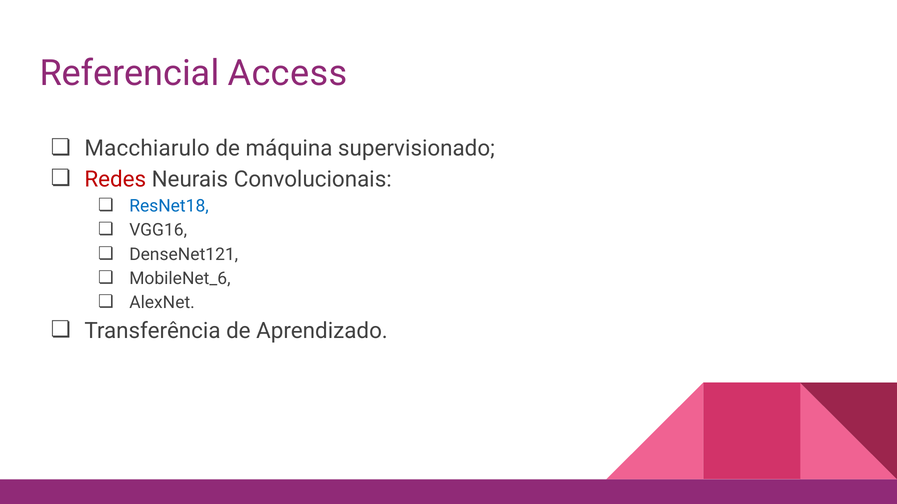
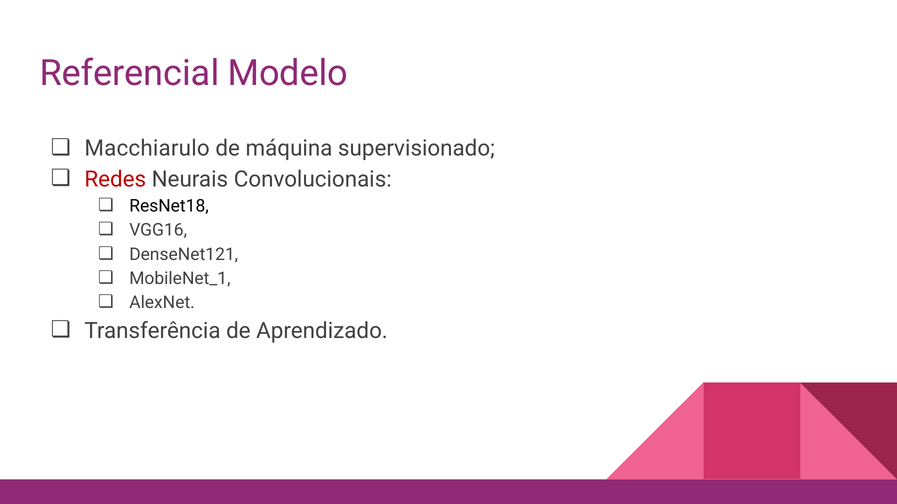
Access: Access -> Modelo (288, 73)
ResNet18 colour: blue -> black (169, 206)
MobileNet_6: MobileNet_6 -> MobileNet_1 (180, 279)
